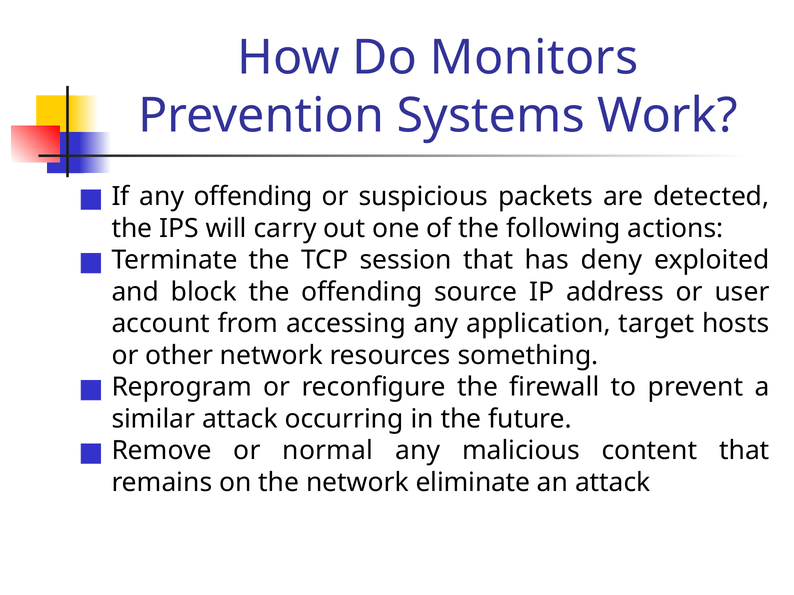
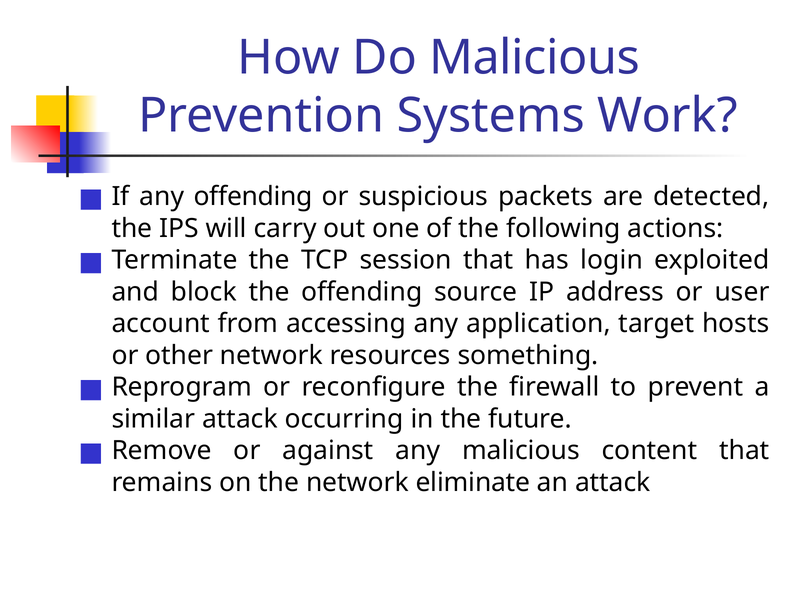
Do Monitors: Monitors -> Malicious (535, 58)
deny: deny -> login (612, 260)
normal: normal -> against (328, 451)
